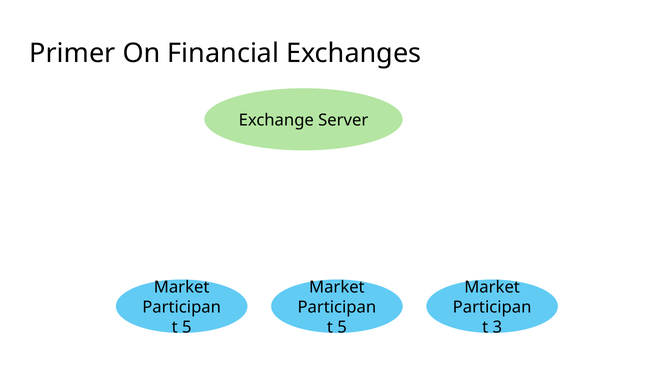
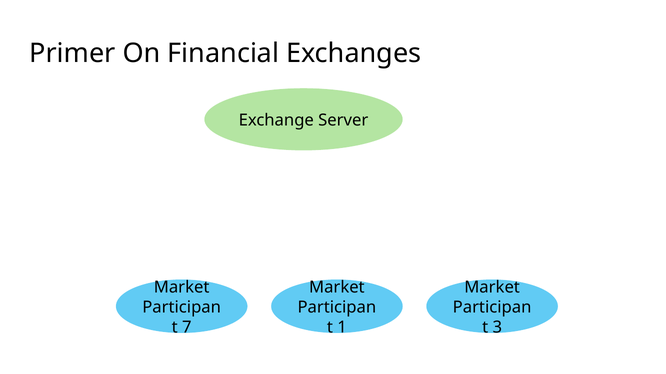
5: 5 -> 7 (187, 328)
5: 5 -> 1 (342, 328)
